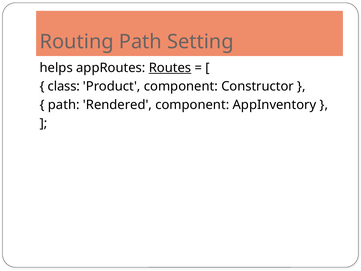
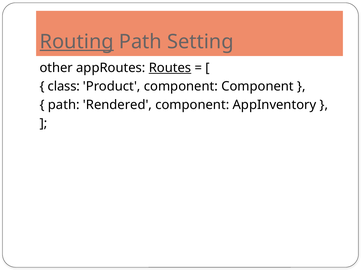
Routing underline: none -> present (77, 42)
helps: helps -> other (56, 68)
component Constructor: Constructor -> Component (257, 86)
